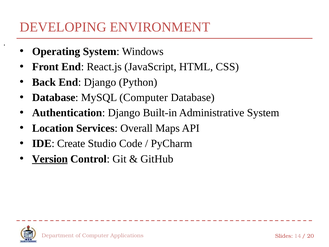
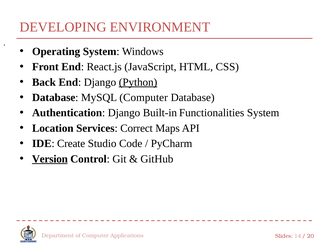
Python underline: none -> present (138, 82)
Administrative: Administrative -> Functionalities (212, 113)
Overall: Overall -> Correct (137, 128)
